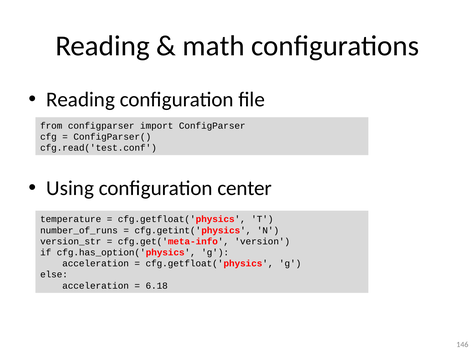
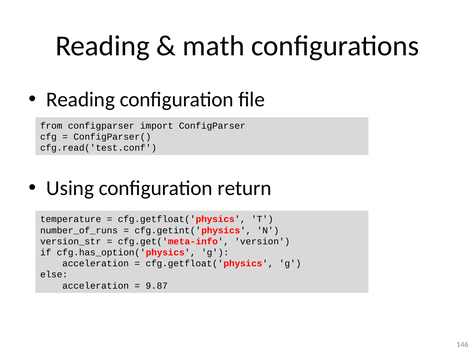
center: center -> return (245, 188)
6.18: 6.18 -> 9.87 (157, 286)
